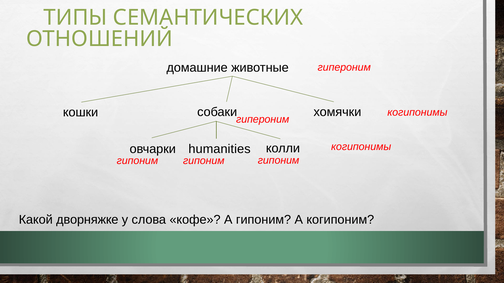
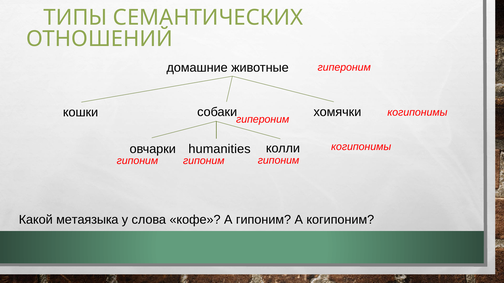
дворняжке: дворняжке -> метаязыка (87, 220)
